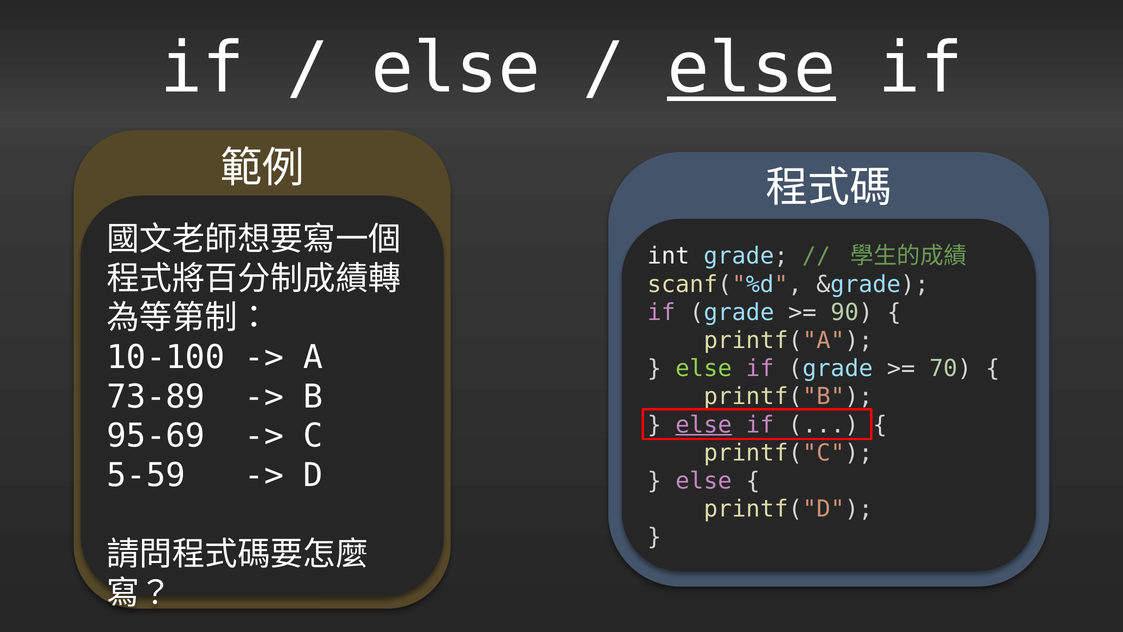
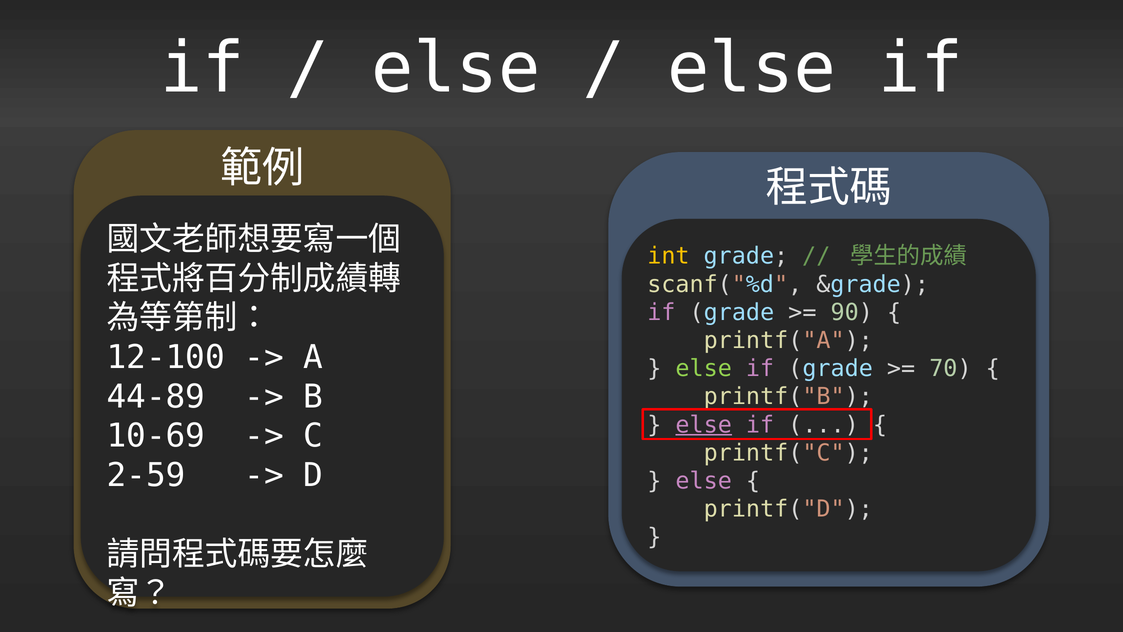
else underline: present -> none (752, 68)
int colour: white -> yellow (668, 256)
10-100: 10-100 -> 12-100 (166, 357)
73-89: 73-89 -> 44-89 (156, 397)
95-69: 95-69 -> 10-69 (156, 436)
5-59: 5-59 -> 2-59 (146, 475)
